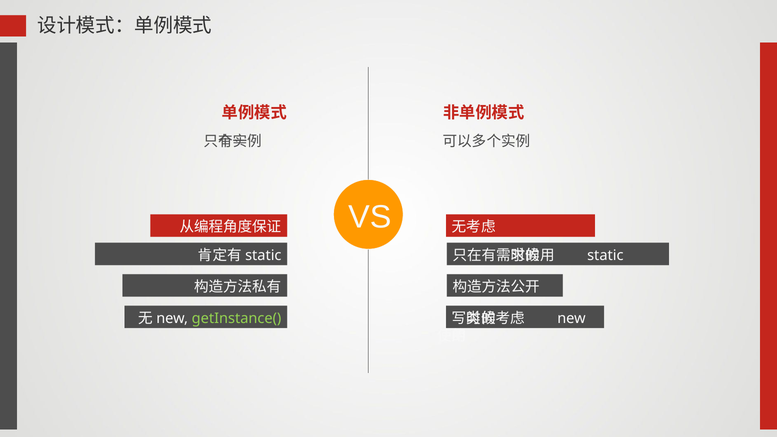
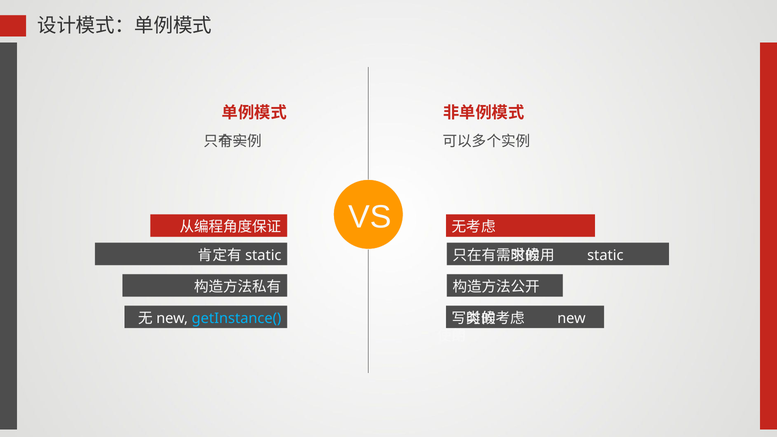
getInstance( colour: light green -> light blue (237, 318)
